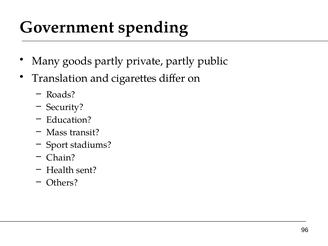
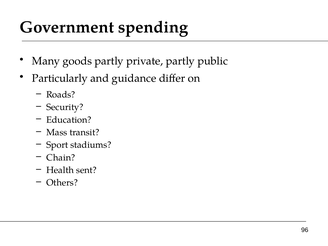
Translation: Translation -> Particularly (60, 78)
cigarettes: cigarettes -> guidance (134, 78)
